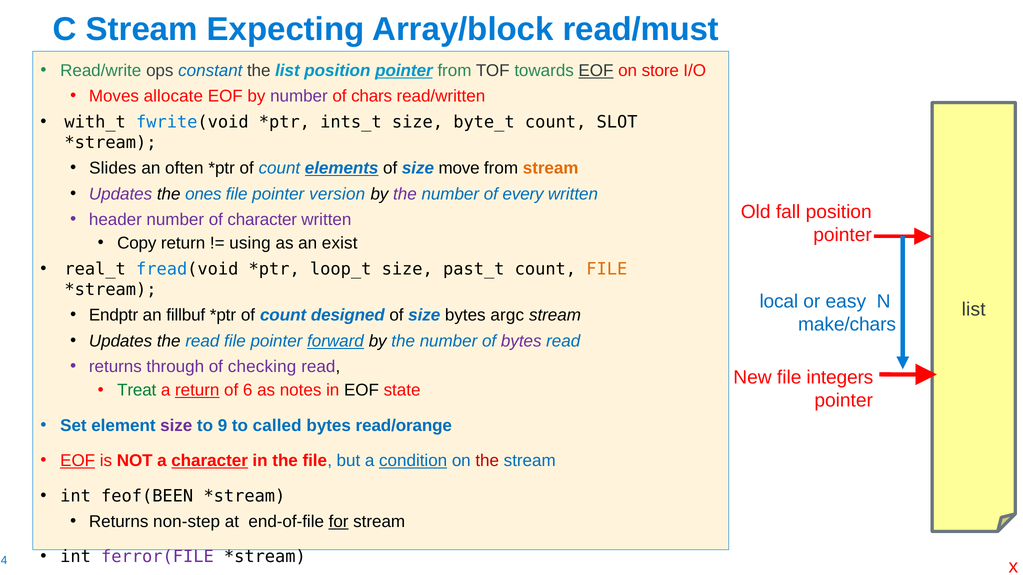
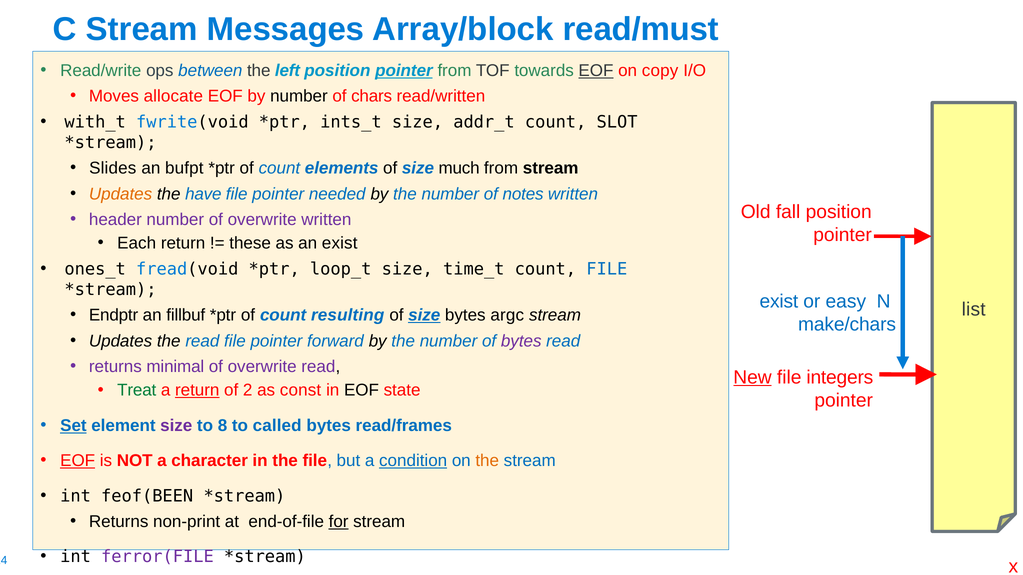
Expecting: Expecting -> Messages (286, 29)
constant: constant -> between (210, 71)
the list: list -> left (288, 71)
store: store -> copy (660, 71)
number colour: purple -> black (299, 96)
byte_t: byte_t -> addr_t (484, 122)
often: often -> bufpt (184, 168)
elements underline: present -> none (342, 168)
move: move -> much (459, 168)
stream colour: orange -> black (551, 168)
Updates colour: purple -> orange (121, 194)
ones: ones -> have (203, 194)
version: version -> needed (337, 194)
the colour: purple -> blue (405, 194)
every: every -> notes (523, 194)
number of character: character -> overwrite (262, 220)
Copy: Copy -> Each (137, 243)
using: using -> these (250, 243)
real_t: real_t -> ones_t (95, 269)
past_t: past_t -> time_t (474, 269)
FILE colour: orange -> blue (607, 269)
local: local -> exist (779, 302)
designed: designed -> resulting (348, 316)
size underline: none -> present (424, 316)
forward underline: present -> none (335, 341)
through: through -> minimal (175, 367)
checking: checking -> overwrite (262, 367)
New underline: none -> present (753, 378)
6: 6 -> 2 (248, 390)
notes: notes -> const (301, 390)
Set underline: none -> present (73, 426)
9: 9 -> 8 (223, 426)
read/orange: read/orange -> read/frames (404, 426)
character underline: present -> none (210, 461)
the colour: red -> orange (487, 461)
non-step: non-step -> non-print (187, 522)
